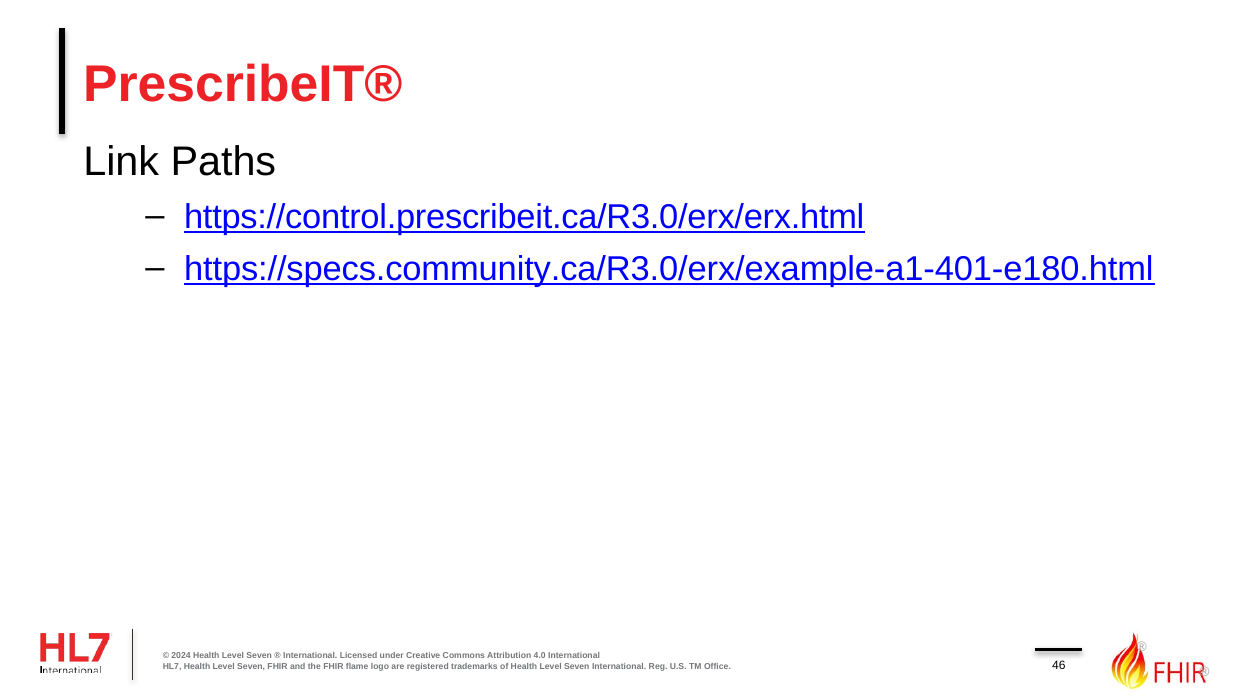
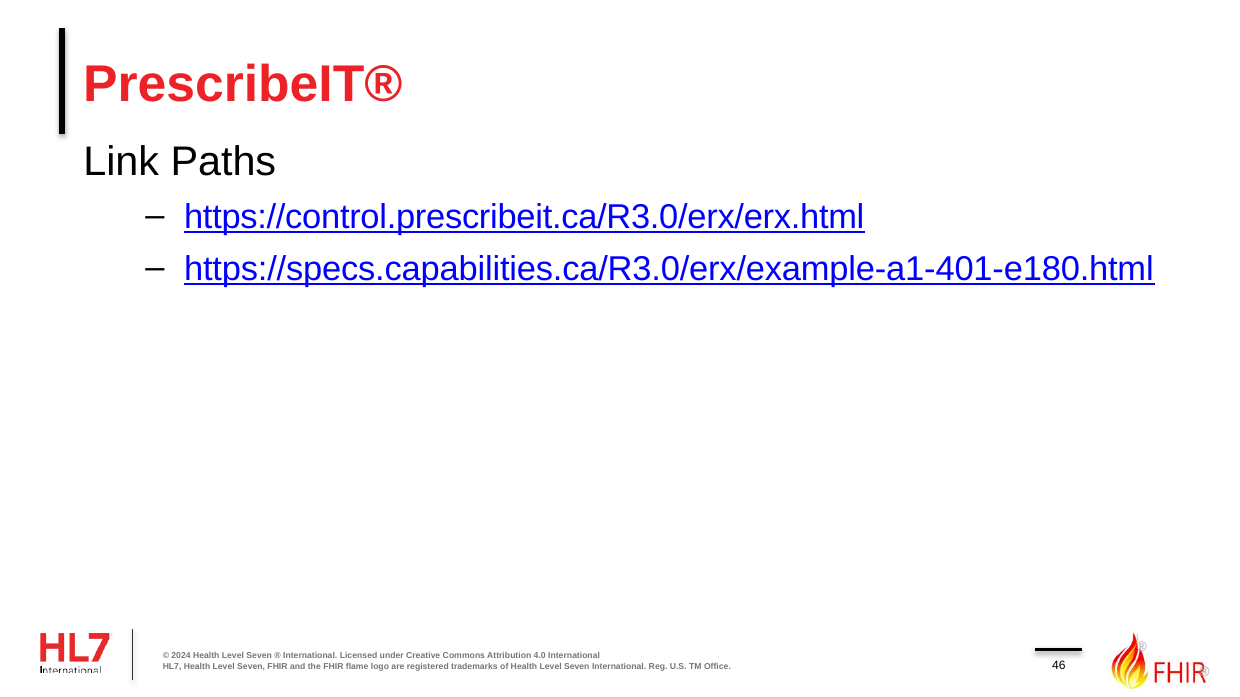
https://specs.community.ca/R3.0/erx/example-a1-401-e180.html: https://specs.community.ca/R3.0/erx/example-a1-401-e180.html -> https://specs.capabilities.ca/R3.0/erx/example-a1-401-e180.html (669, 269)
